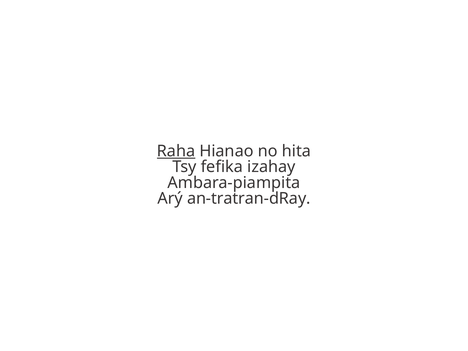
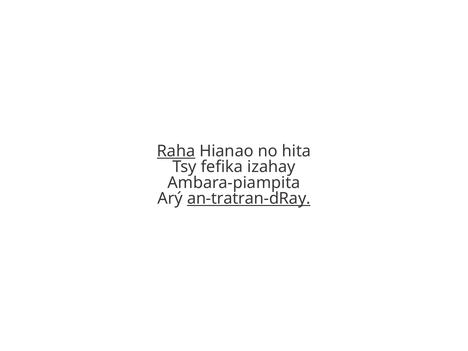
an-tratran-dRay underline: none -> present (249, 199)
